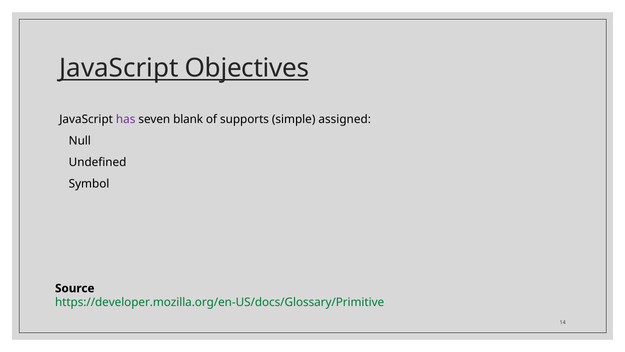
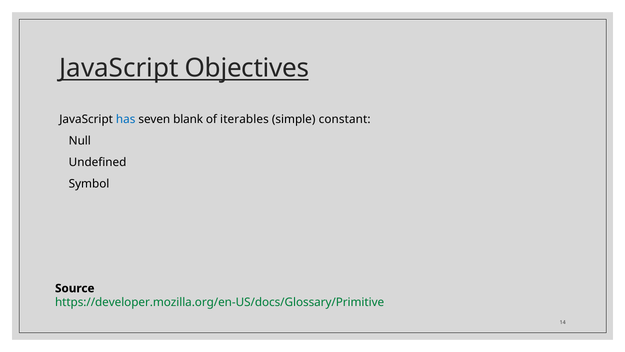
has colour: purple -> blue (126, 119)
supports: supports -> iterables (244, 119)
assigned: assigned -> constant (345, 119)
